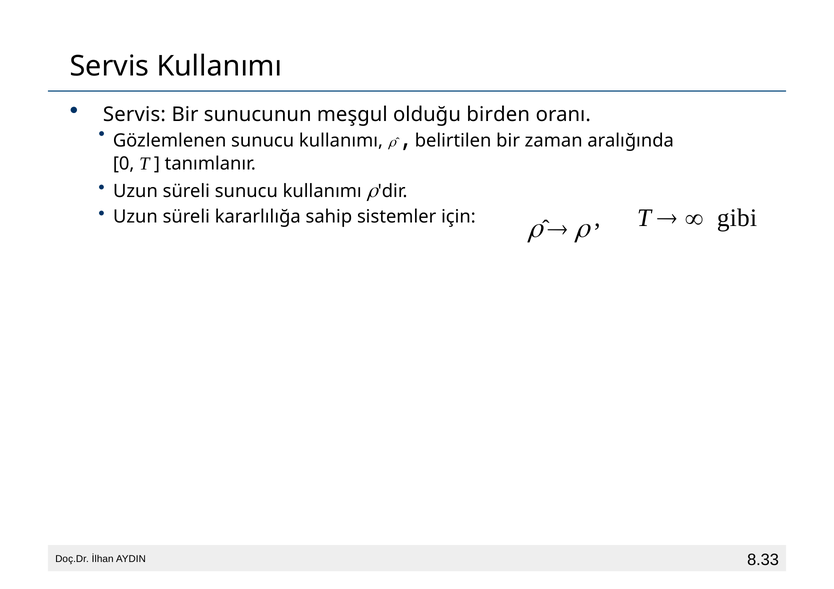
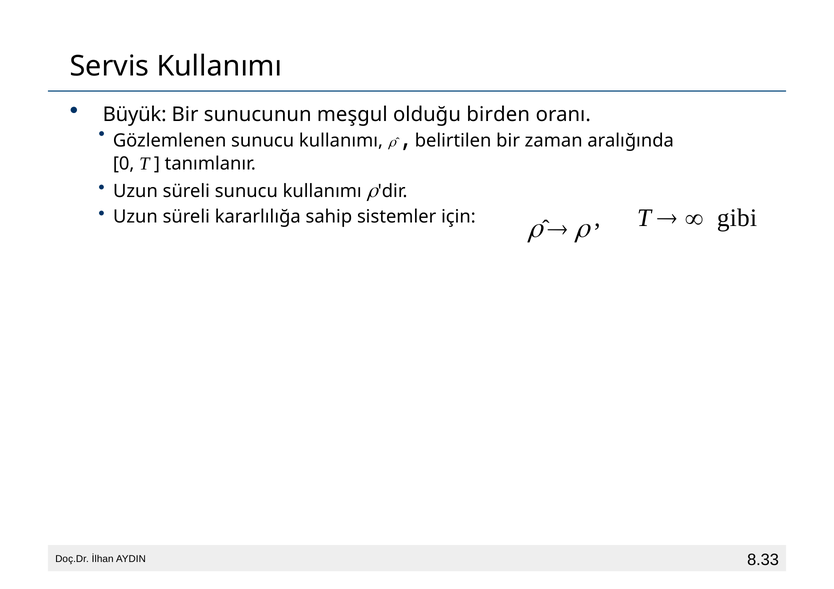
Servis: Servis -> Büyük (135, 114)
